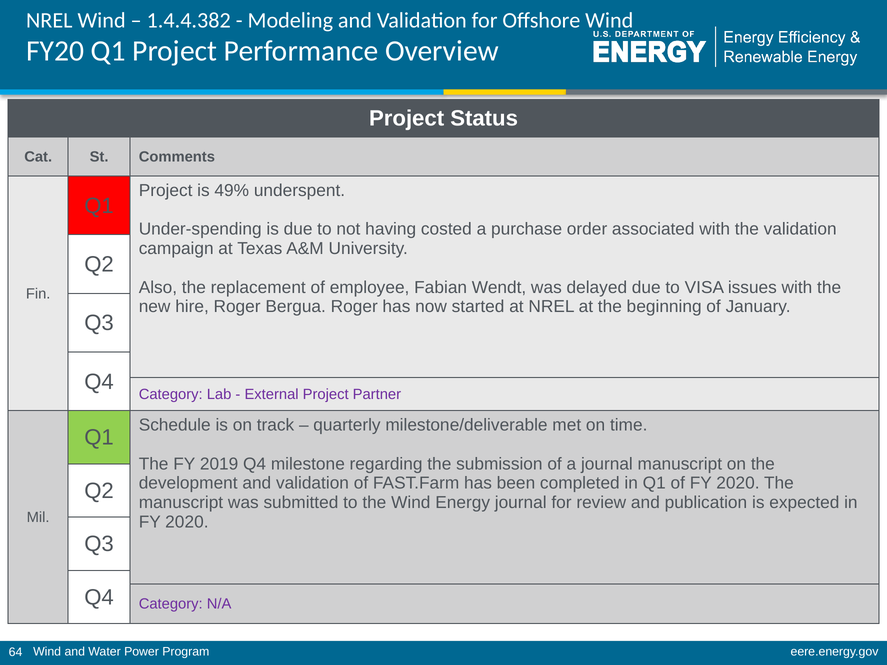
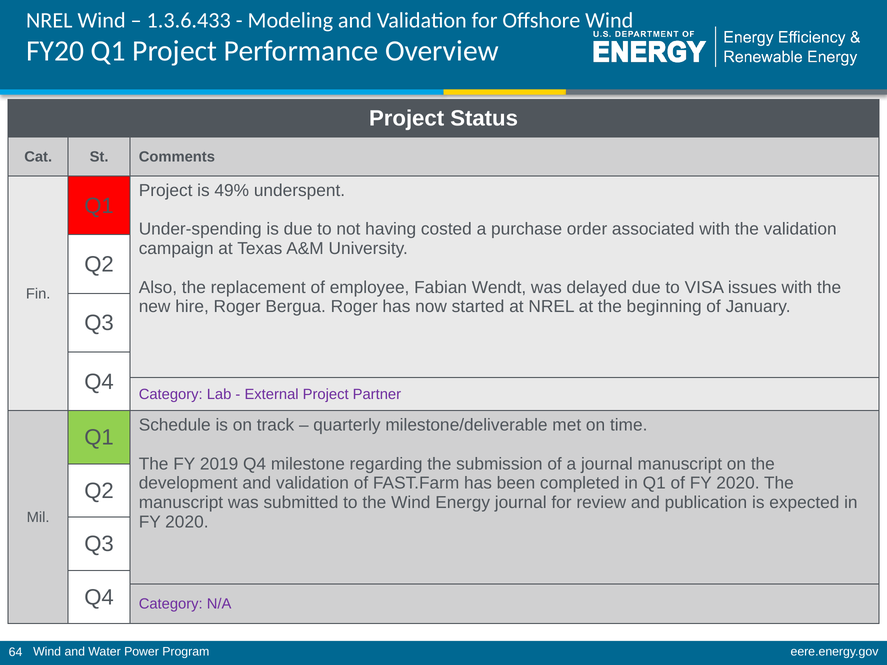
1.4.4.382: 1.4.4.382 -> 1.3.6.433 (189, 20)
